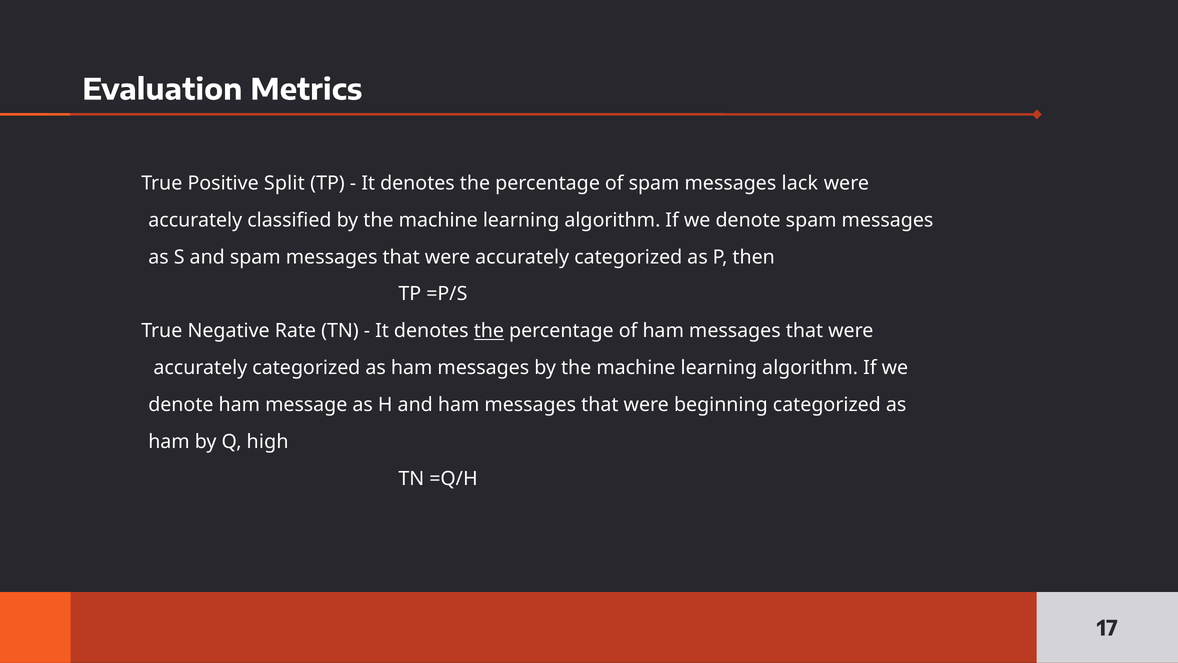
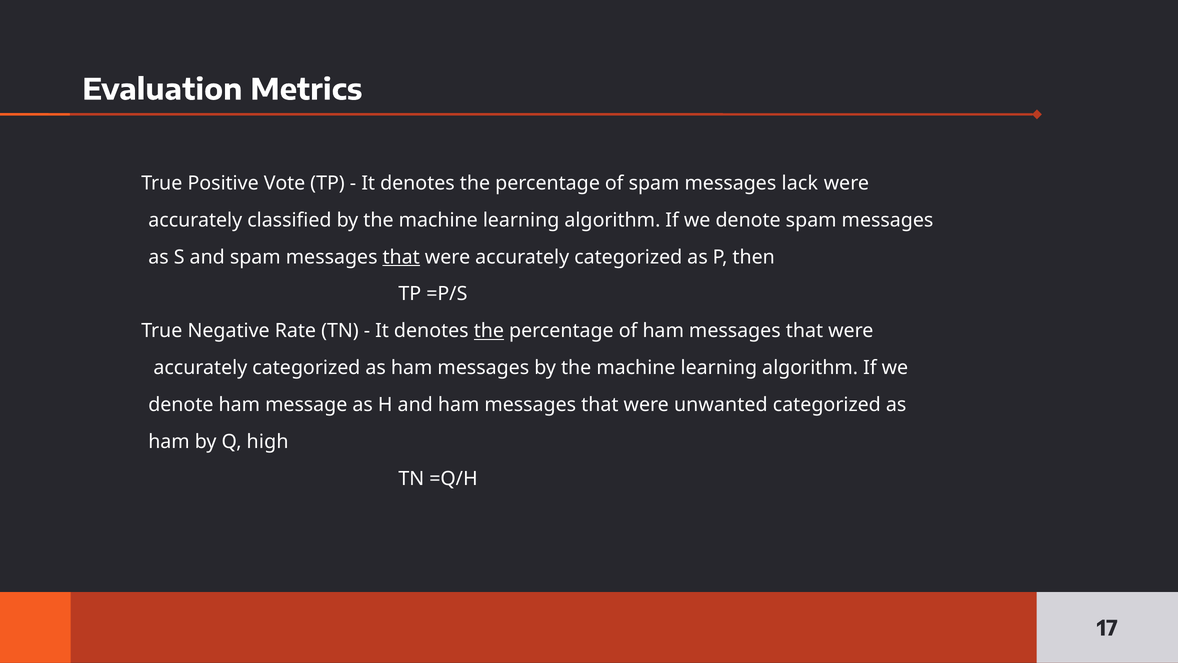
Split: Split -> Vote (285, 183)
that underline: none -> present (401, 257)
beginning: beginning -> unwanted (721, 405)
